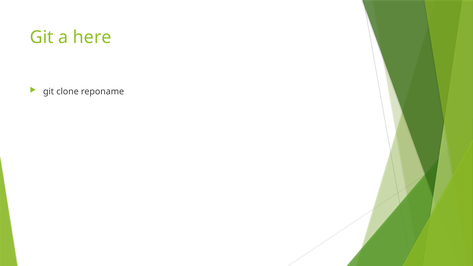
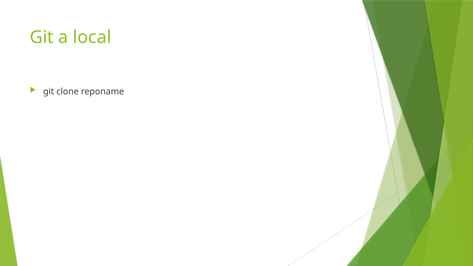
here: here -> local (92, 37)
